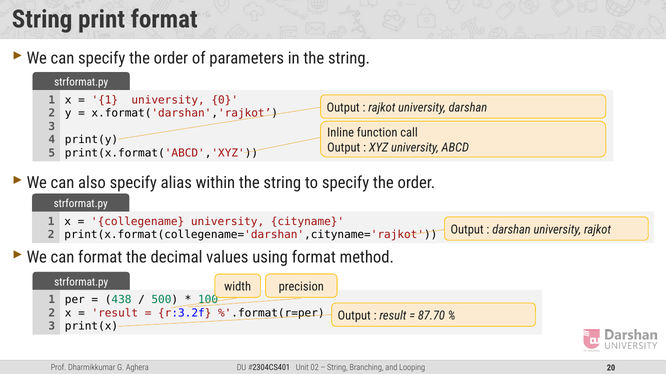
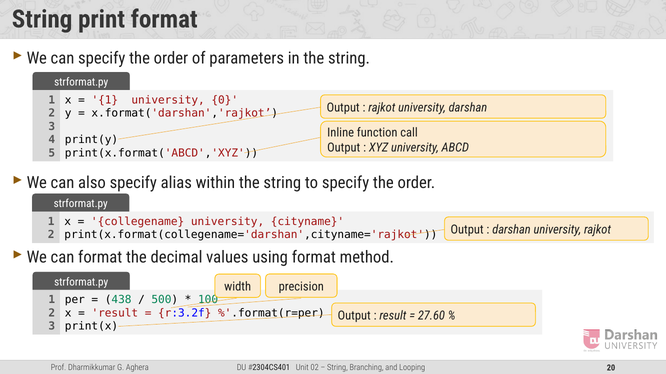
87.70: 87.70 -> 27.60 (431, 316)
